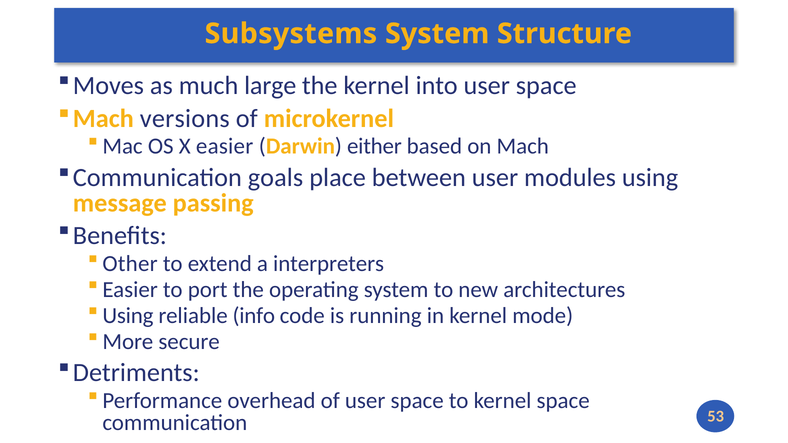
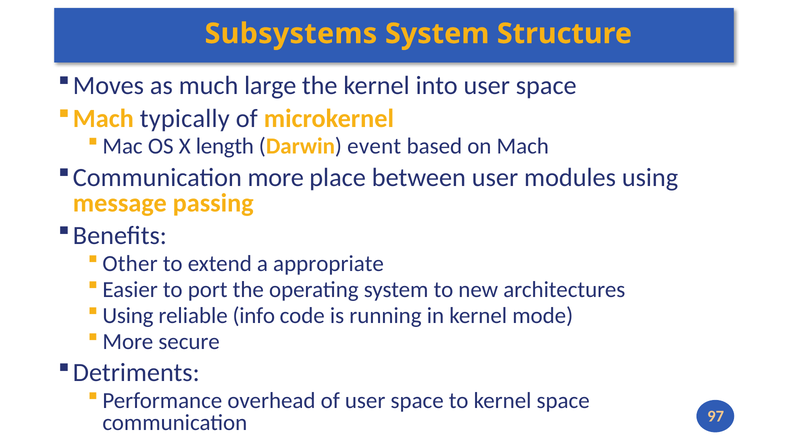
versions: versions -> typically (185, 118)
X easier: easier -> length (225, 146)
either: either -> event (374, 146)
Communication goals: goals -> more (276, 177)
interpreters: interpreters -> appropriate (329, 264)
53: 53 -> 97 (716, 417)
